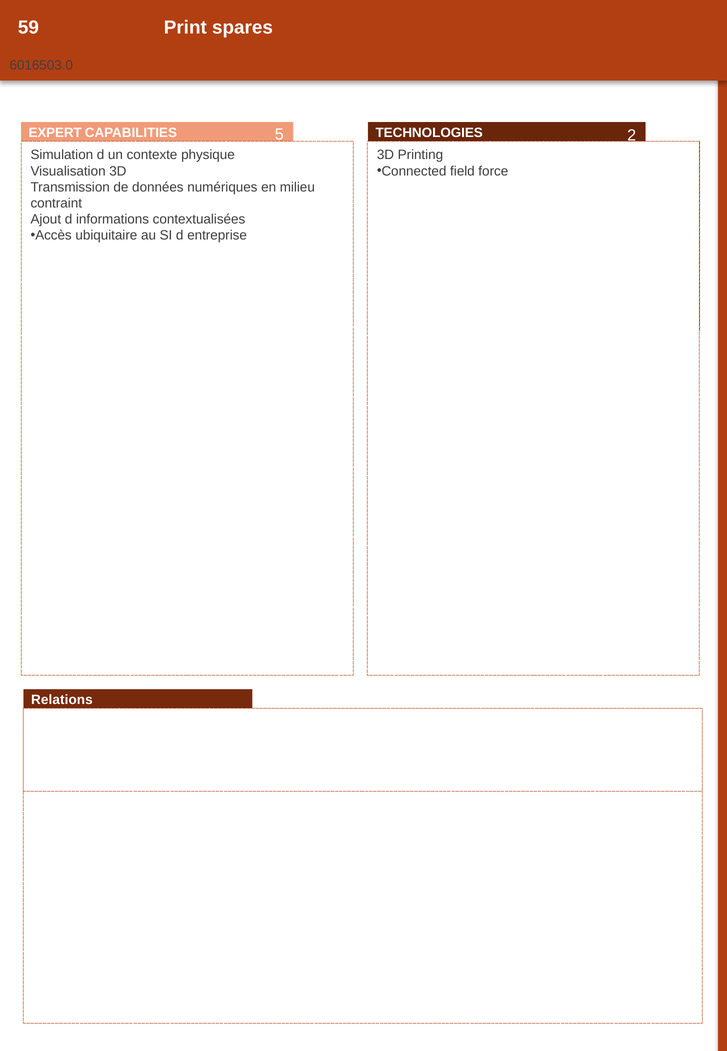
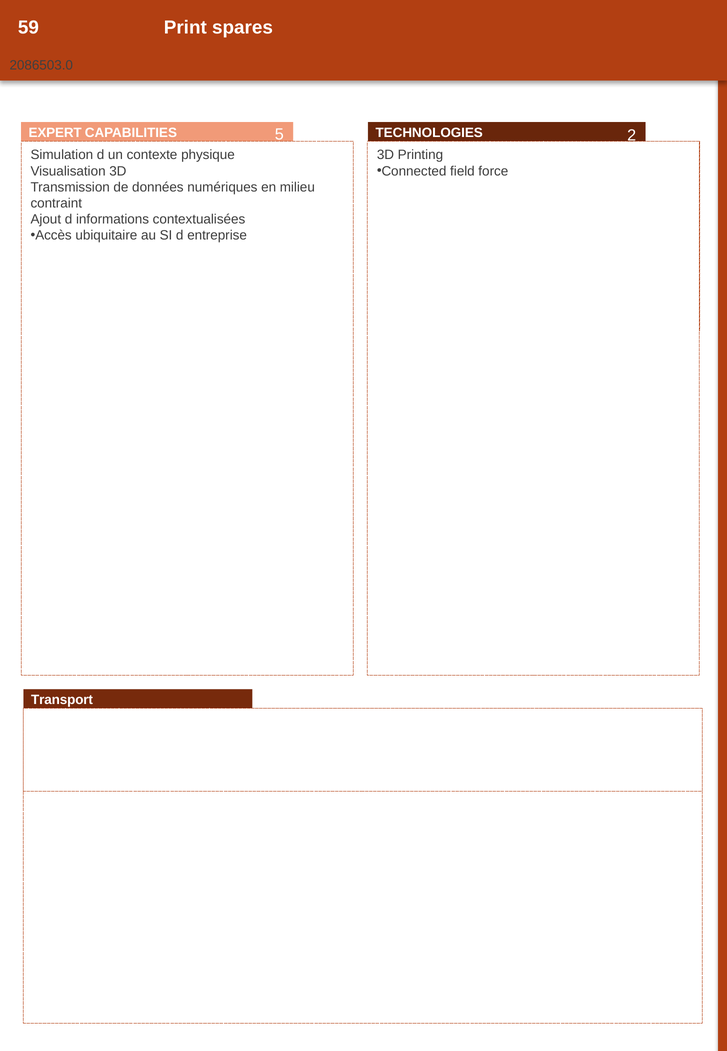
6016503.0: 6016503.0 -> 2086503.0 (41, 65)
Relations: Relations -> Transport (62, 699)
